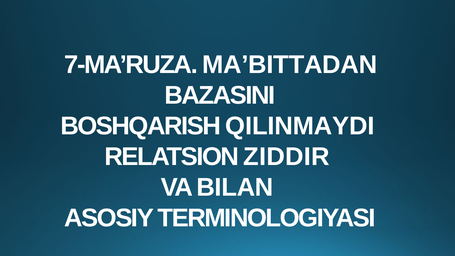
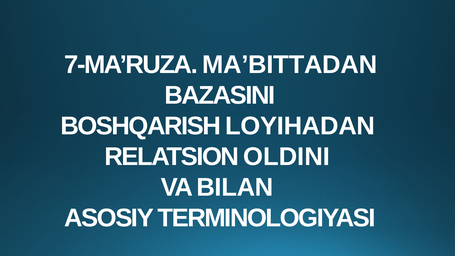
QILINMAYDI: QILINMAYDI -> LOYIHADAN (300, 126)
ZIDDIR: ZIDDIR -> OLDINI (287, 157)
